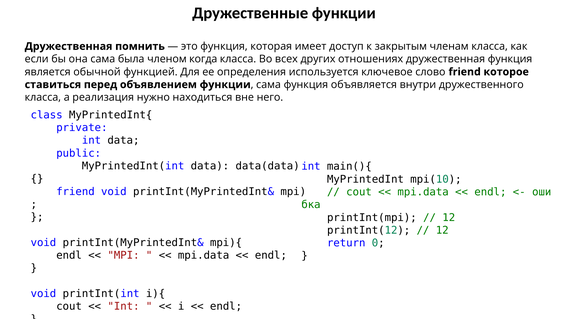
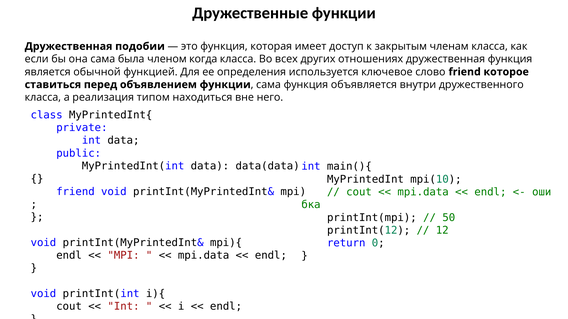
помнить: помнить -> подобии (140, 46)
нужно: нужно -> типом (153, 98)
12: 12 -> 50 (449, 218)
